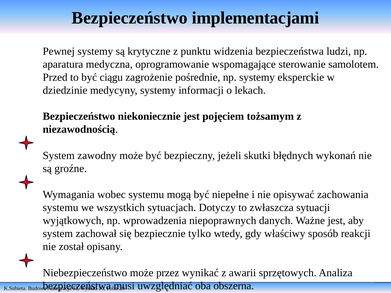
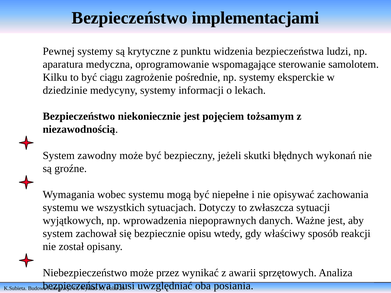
Przed: Przed -> Kilku (55, 77)
tylko: tylko -> opisu (200, 234)
obszerna: obszerna -> posiania (234, 286)
